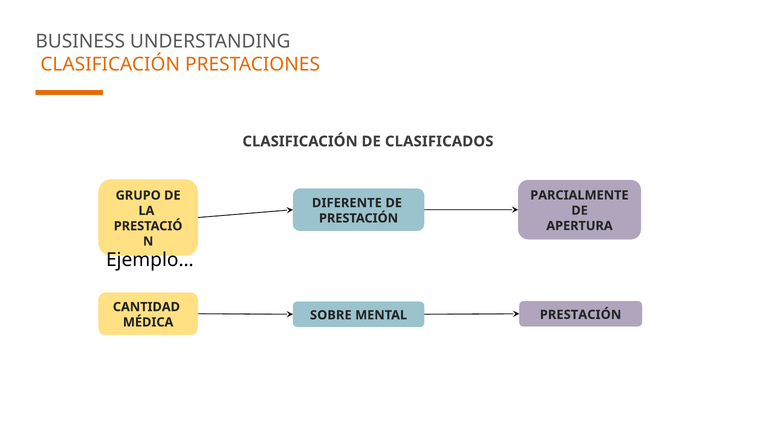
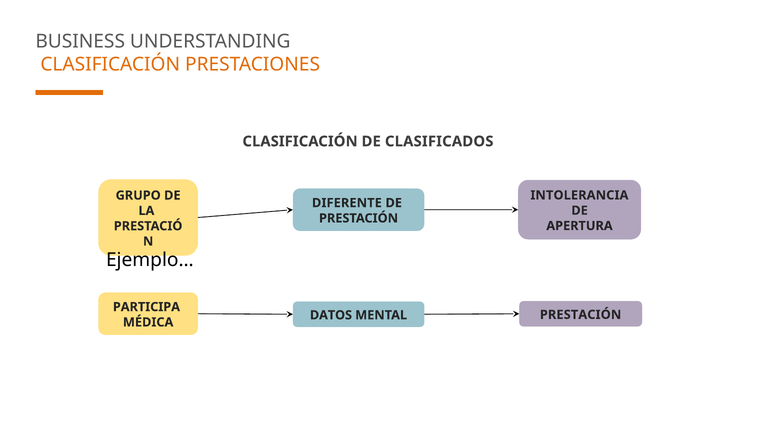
PARCIALMENTE: PARCIALMENTE -> INTOLERANCIA (579, 195)
CANTIDAD: CANTIDAD -> PARTICIPA (146, 307)
SOBRE: SOBRE -> DATOS (331, 315)
